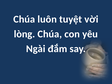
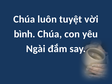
lòng: lòng -> bình (25, 34)
